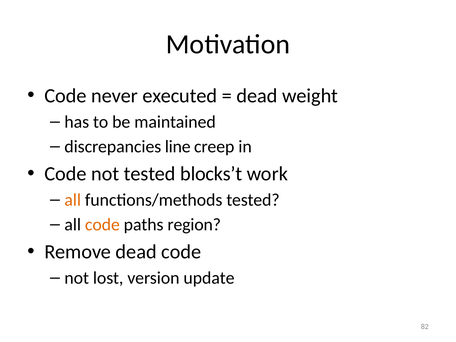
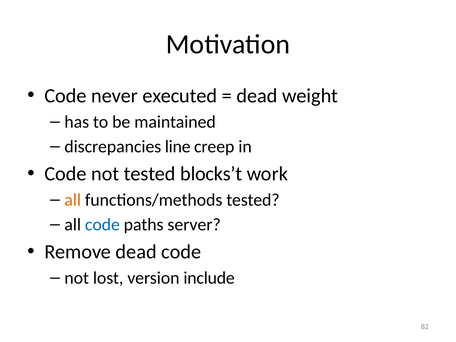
code colour: orange -> blue (102, 225)
region: region -> server (194, 225)
update: update -> include (209, 278)
